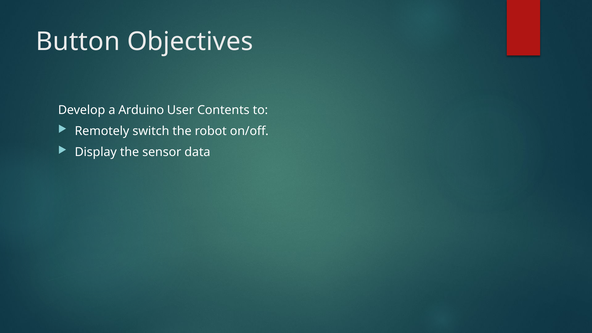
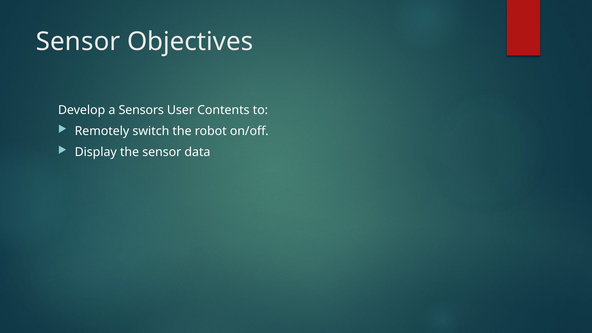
Button: Button -> Sensor (78, 42)
Arduino: Arduino -> Sensors (141, 110)
